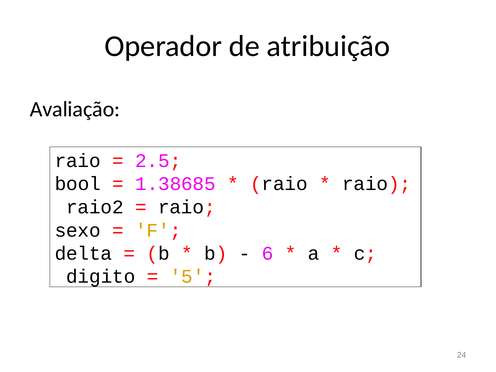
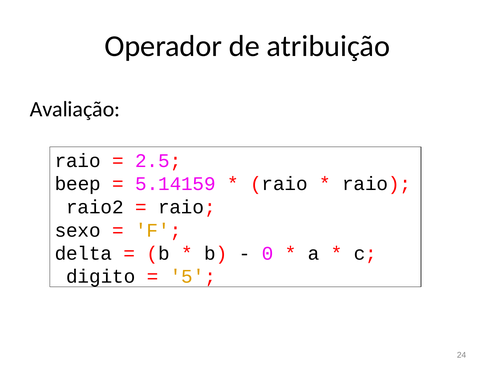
bool: bool -> beep (78, 184)
1.38685: 1.38685 -> 5.14159 (175, 184)
6: 6 -> 0 (268, 253)
